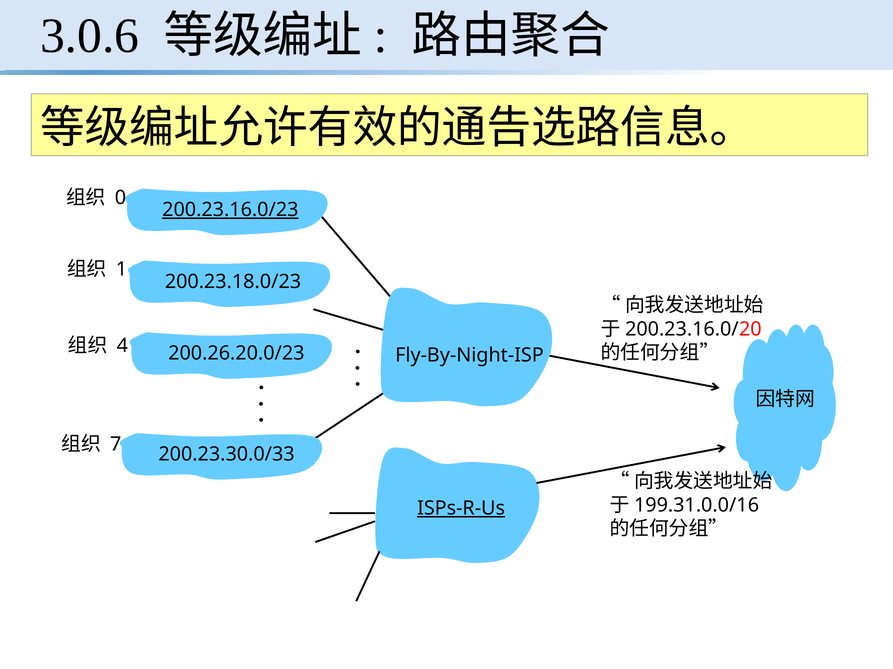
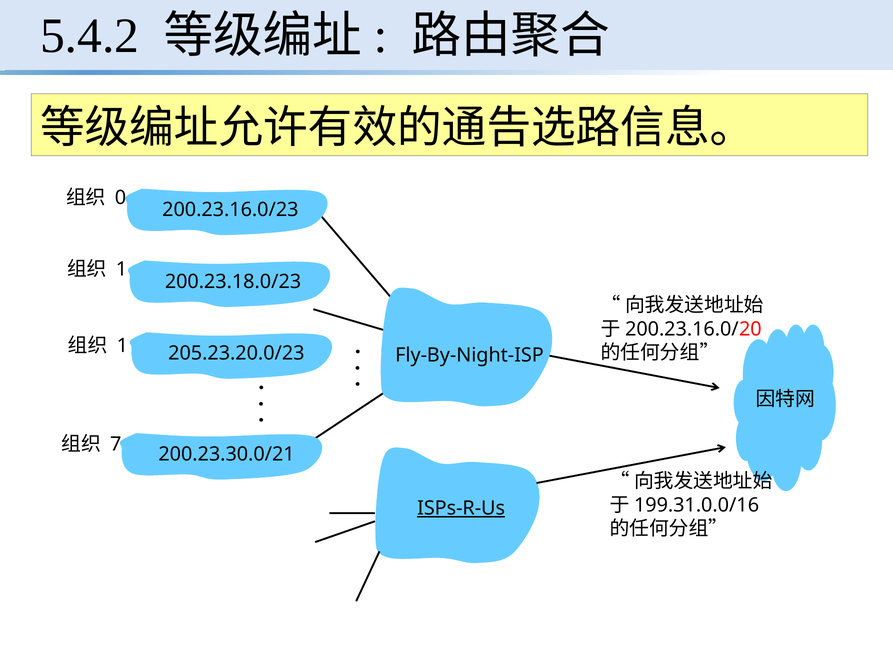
3.0.6: 3.0.6 -> 5.4.2 (90, 36)
200.23.16.0/23 underline: present -> none (230, 210)
4: 4 -> 1 (122, 346)
200.26.20.0/23: 200.26.20.0/23 -> 205.23.20.0/23 (236, 354)
200.23.30.0/33: 200.23.30.0/33 -> 200.23.30.0/21 (227, 455)
